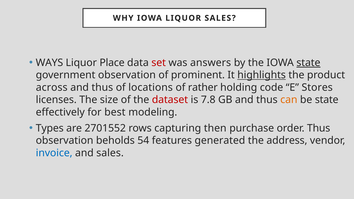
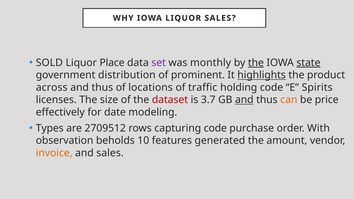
WAYS: WAYS -> SOLD (49, 63)
set colour: red -> purple (159, 63)
answers: answers -> monthly (211, 63)
the underline: none -> present (256, 63)
government observation: observation -> distribution (127, 75)
rather: rather -> traffic (203, 87)
Stores: Stores -> Spirits (317, 87)
7.8: 7.8 -> 3.7 (208, 100)
and underline: none -> present (244, 100)
be state: state -> price (327, 100)
best: best -> date (115, 112)
2701552: 2701552 -> 2709512 (105, 128)
capturing then: then -> code (215, 128)
order Thus: Thus -> With (319, 128)
54: 54 -> 10 (143, 141)
address: address -> amount (287, 141)
invoice colour: blue -> orange (54, 153)
